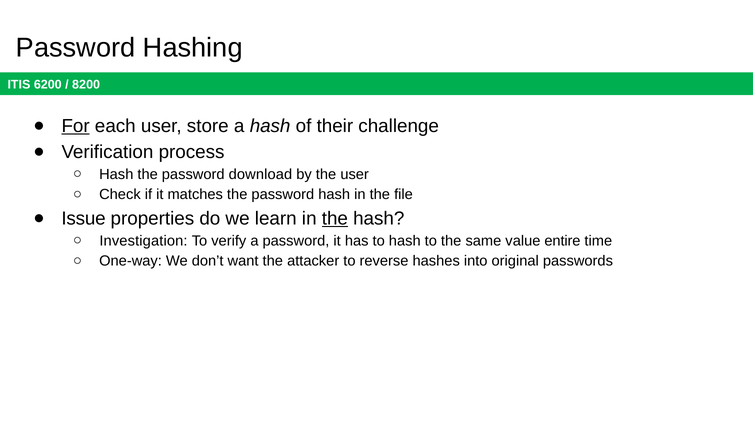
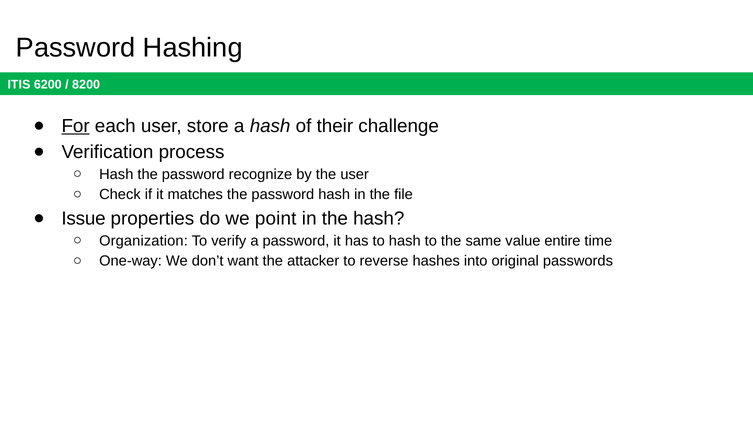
download: download -> recognize (261, 175)
learn: learn -> point (276, 219)
the underline: present -> none (335, 219)
Investigation: Investigation -> Organization (143, 241)
